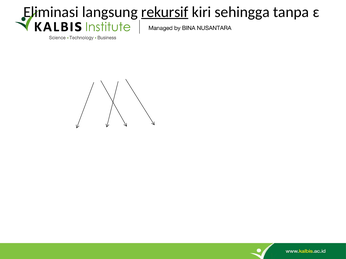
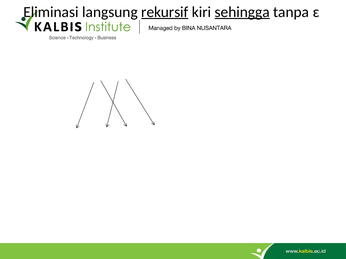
sehingga underline: none -> present (242, 12)
